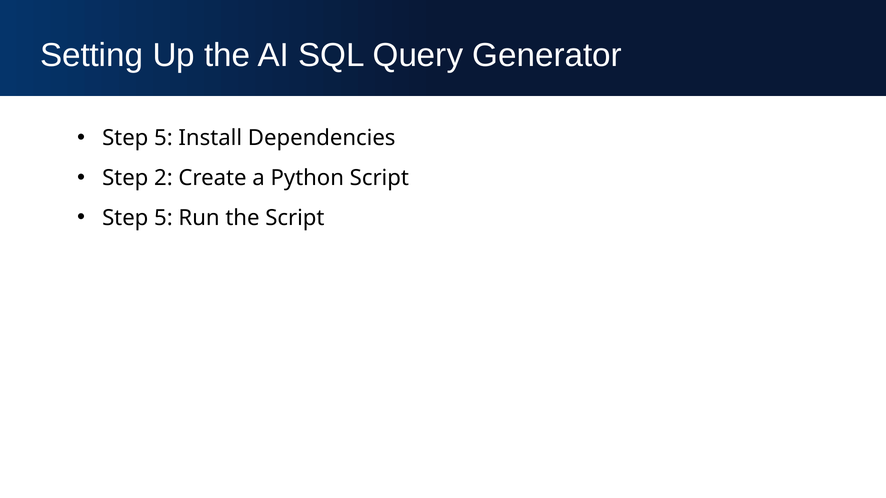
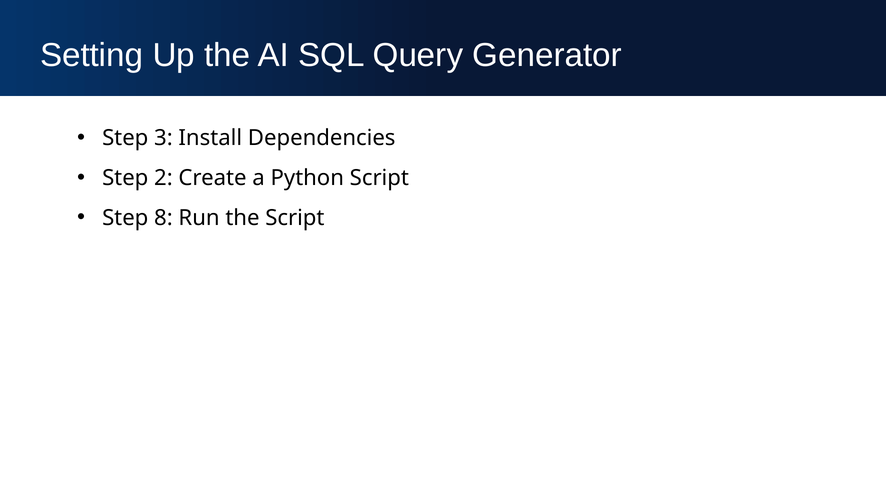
5: 5 -> 3 (163, 138)
5: 5 -> 8 (163, 218)
